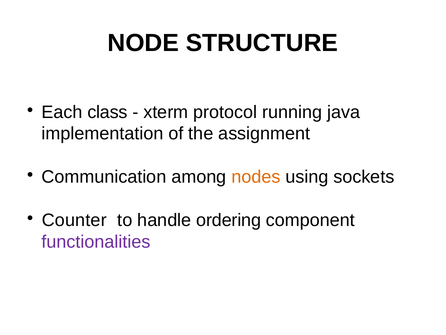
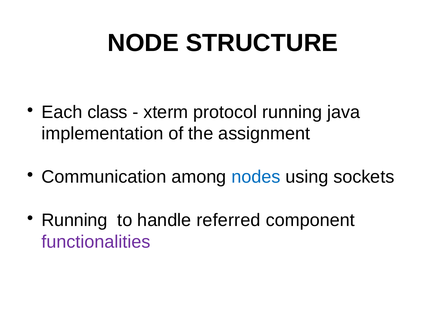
nodes colour: orange -> blue (256, 177)
Counter: Counter -> Running (74, 220)
ordering: ordering -> referred (229, 220)
